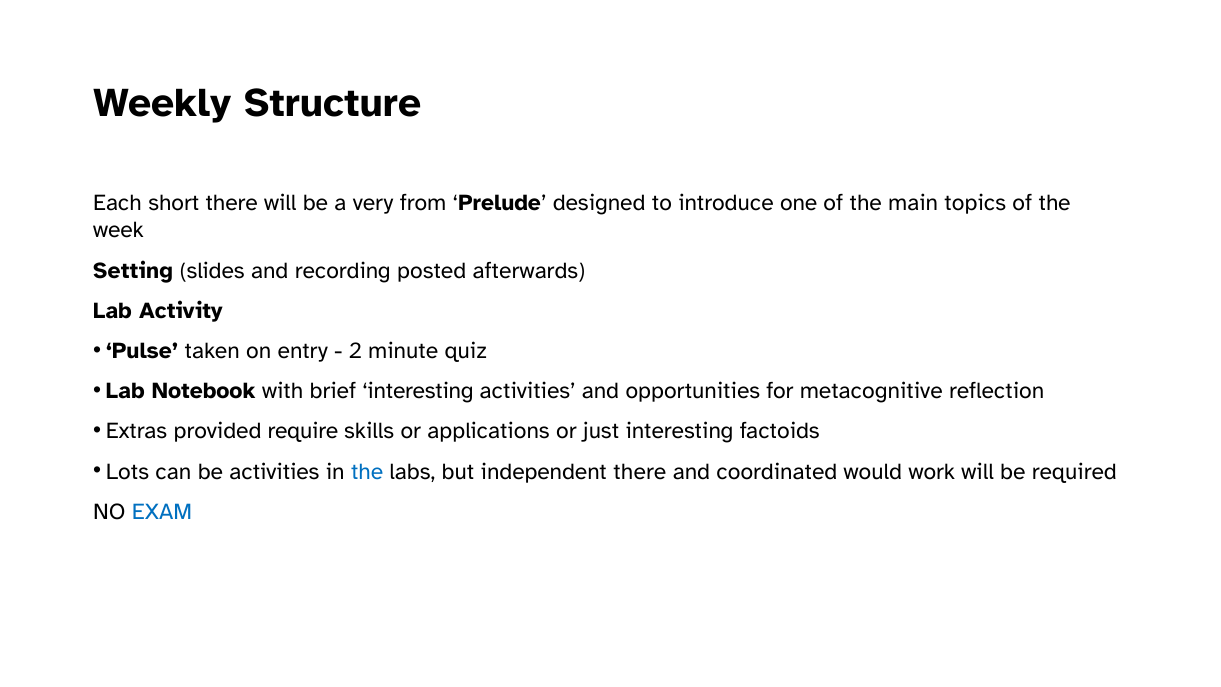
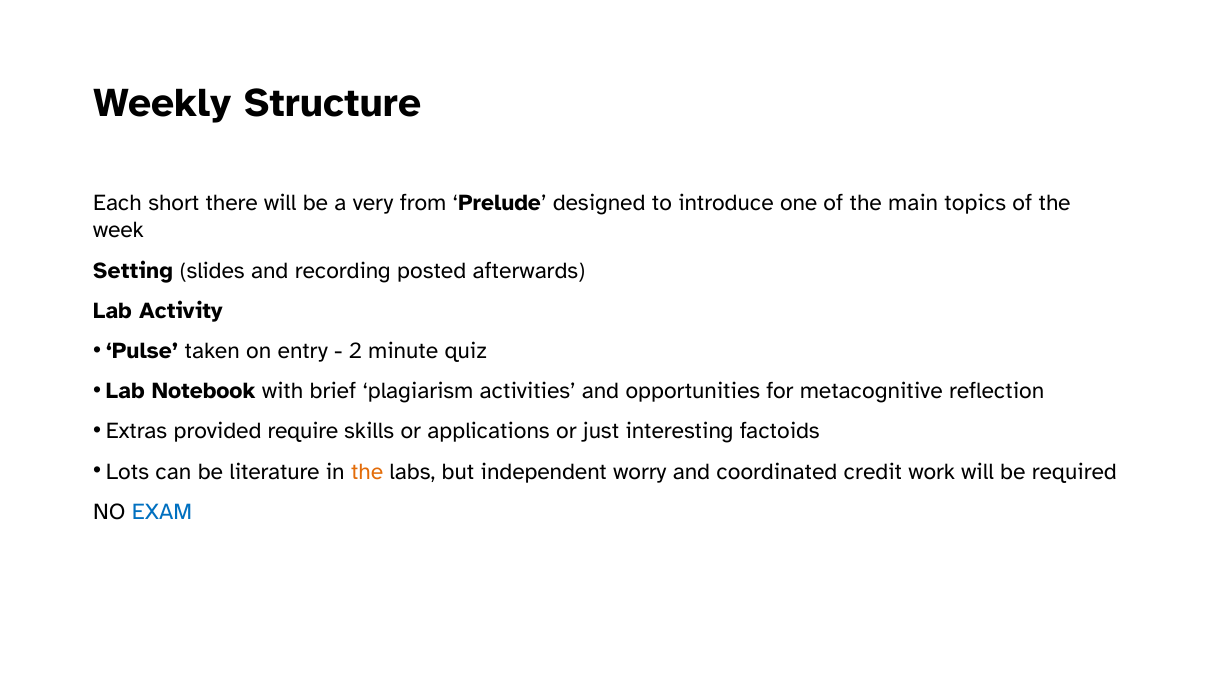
brief interesting: interesting -> plagiarism (418, 391)
be activities: activities -> literature (274, 471)
the colour: blue -> orange (367, 471)
independent there: there -> worry (640, 471)
would: would -> credit (873, 471)
